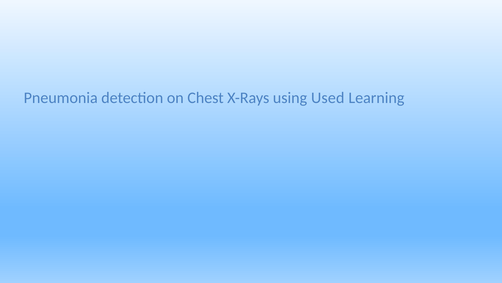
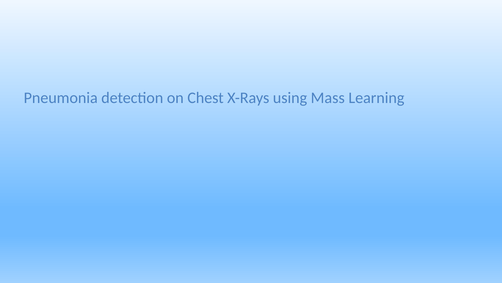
Used: Used -> Mass (328, 98)
